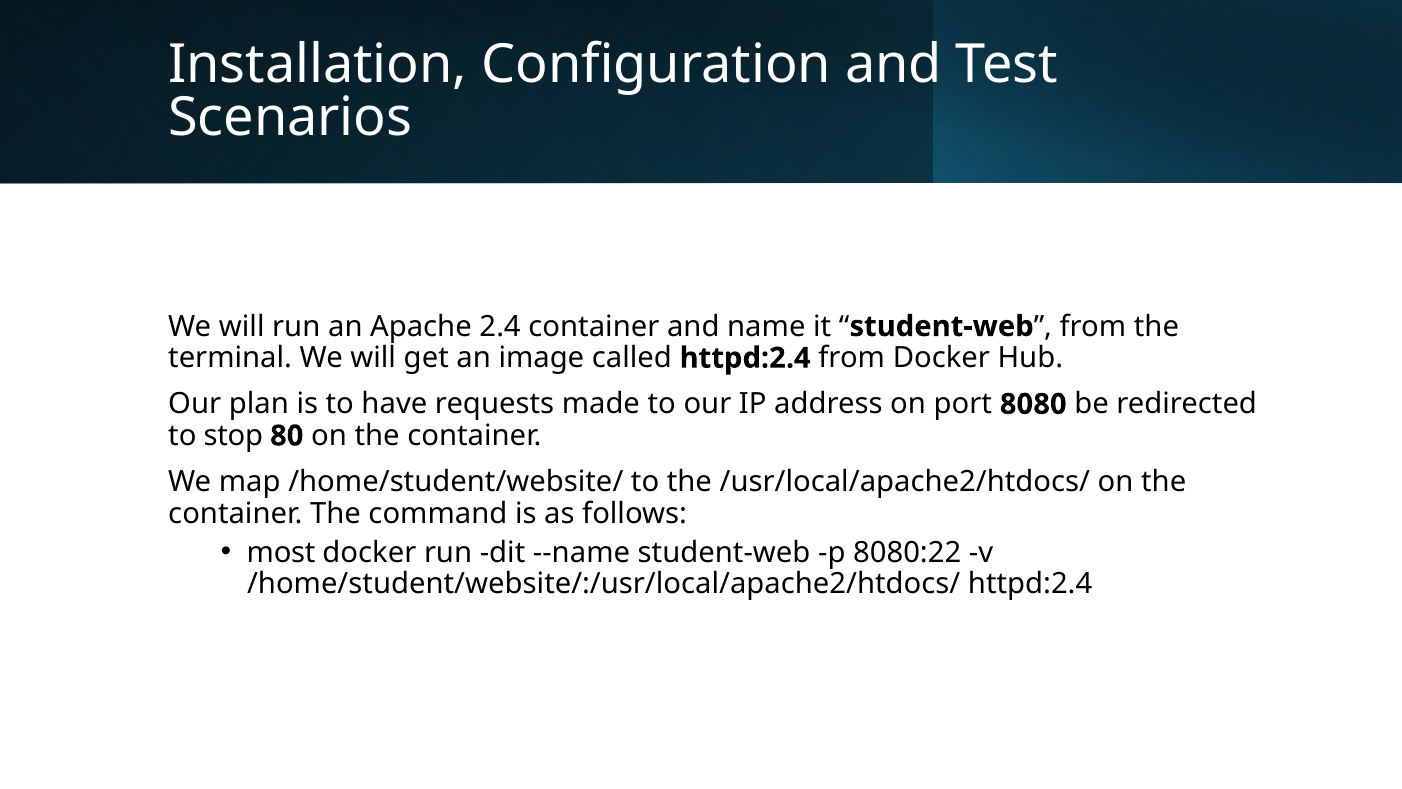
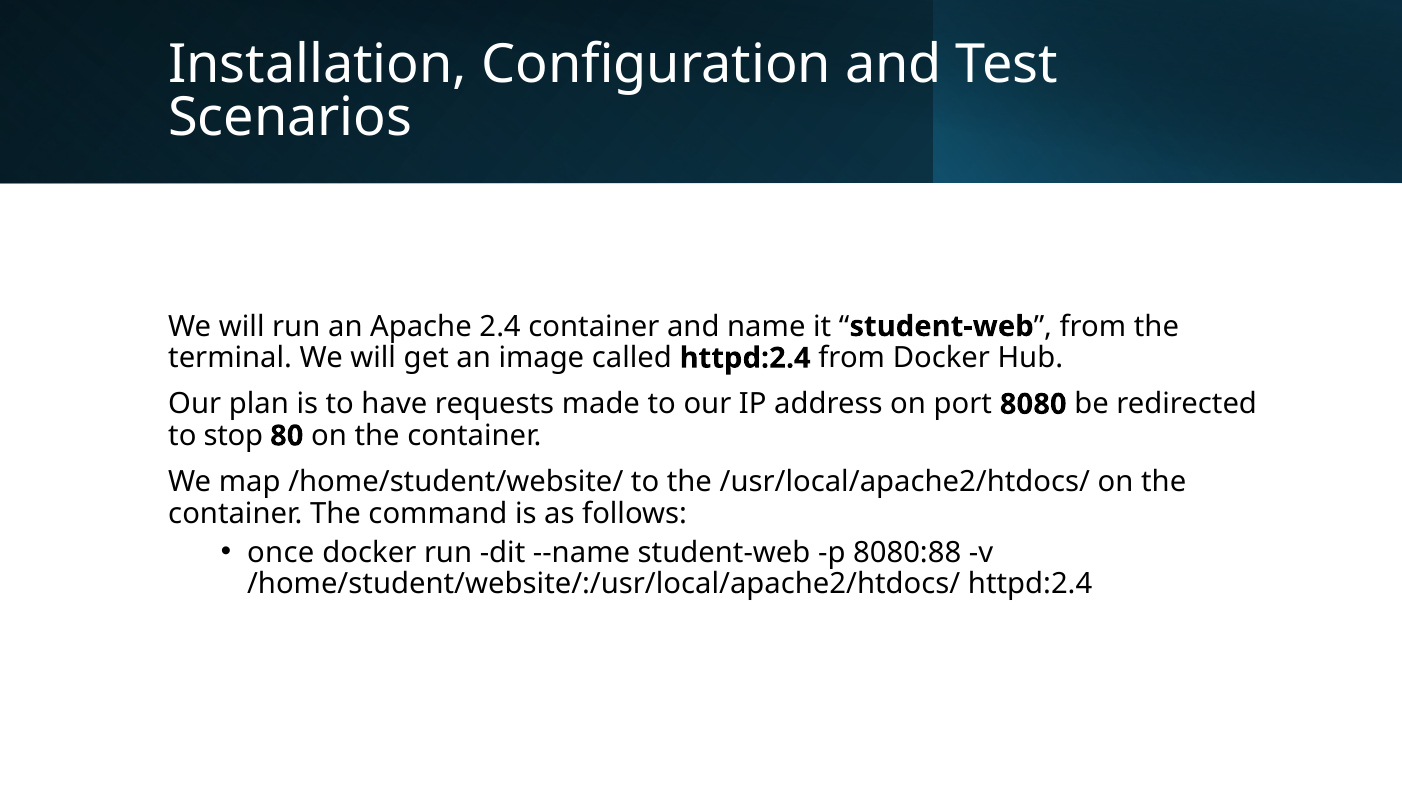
most: most -> once (281, 552)
8080:22: 8080:22 -> 8080:88 (907, 552)
